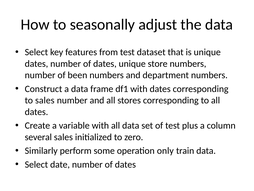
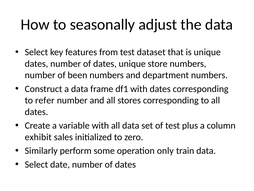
to sales: sales -> refer (45, 100)
several: several -> exhibit (38, 137)
